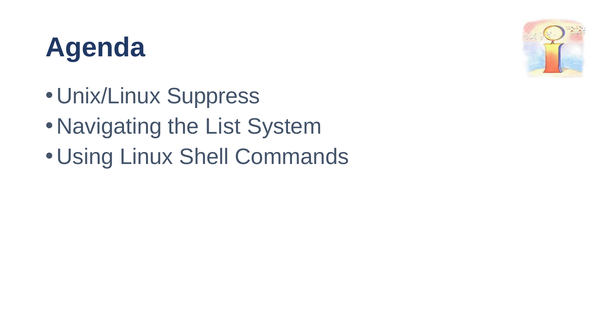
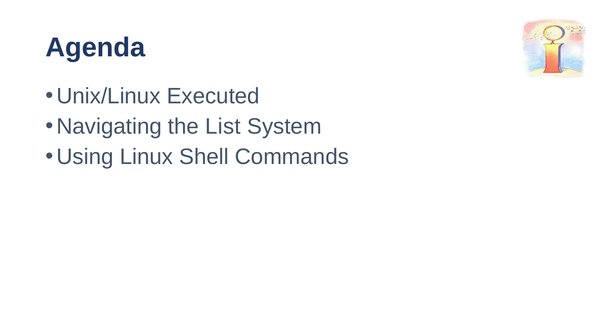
Suppress: Suppress -> Executed (213, 96)
